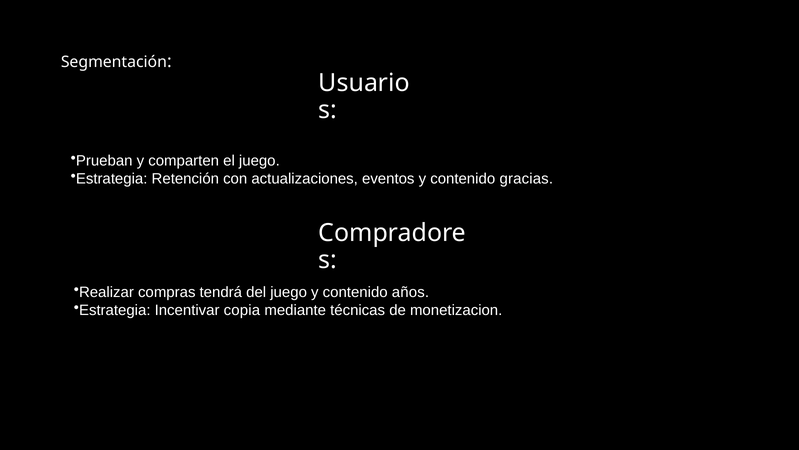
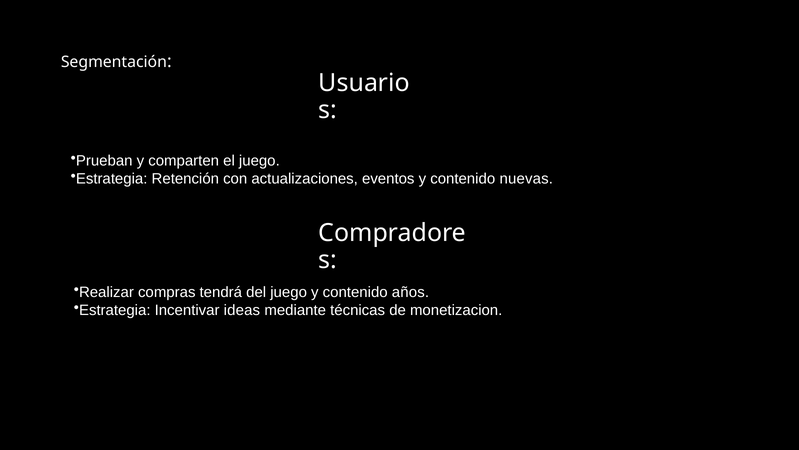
gracias: gracias -> nuevas (526, 178)
copia: copia -> ideas (242, 310)
